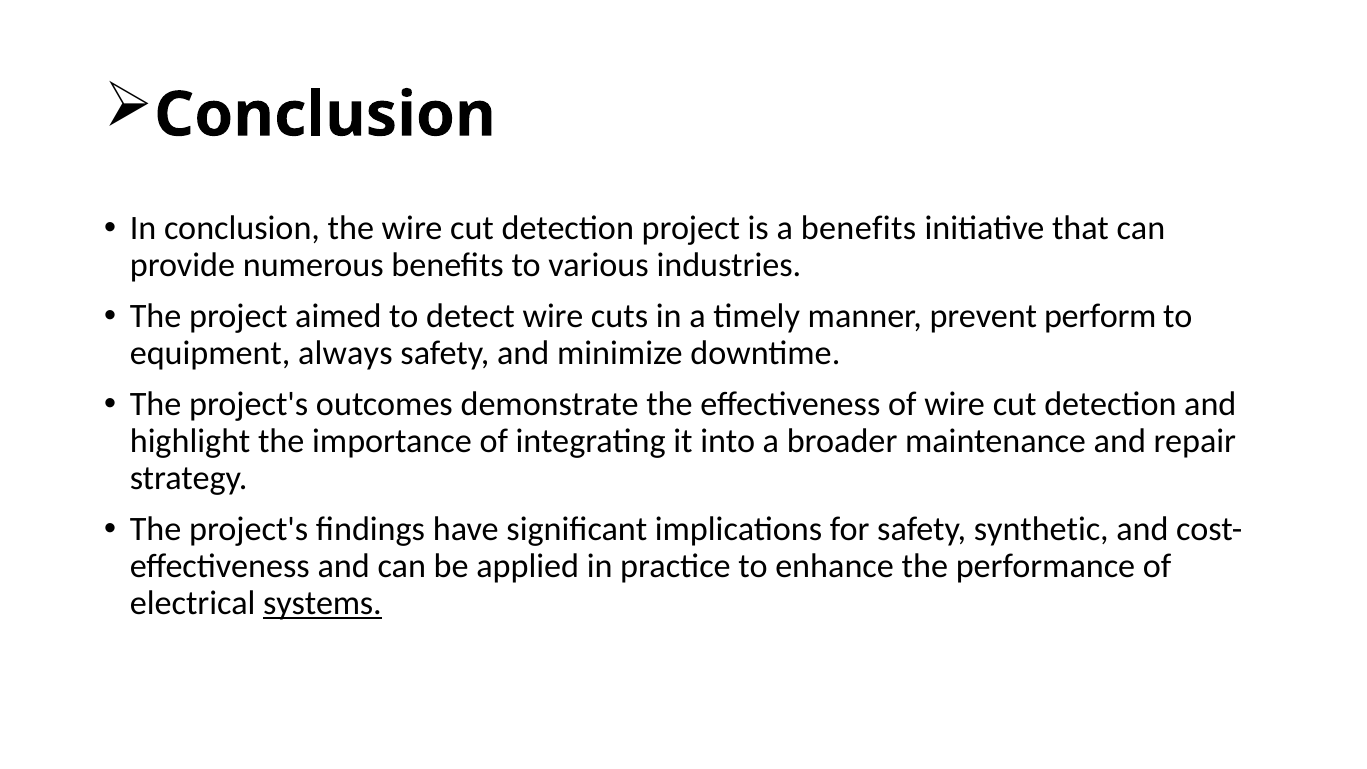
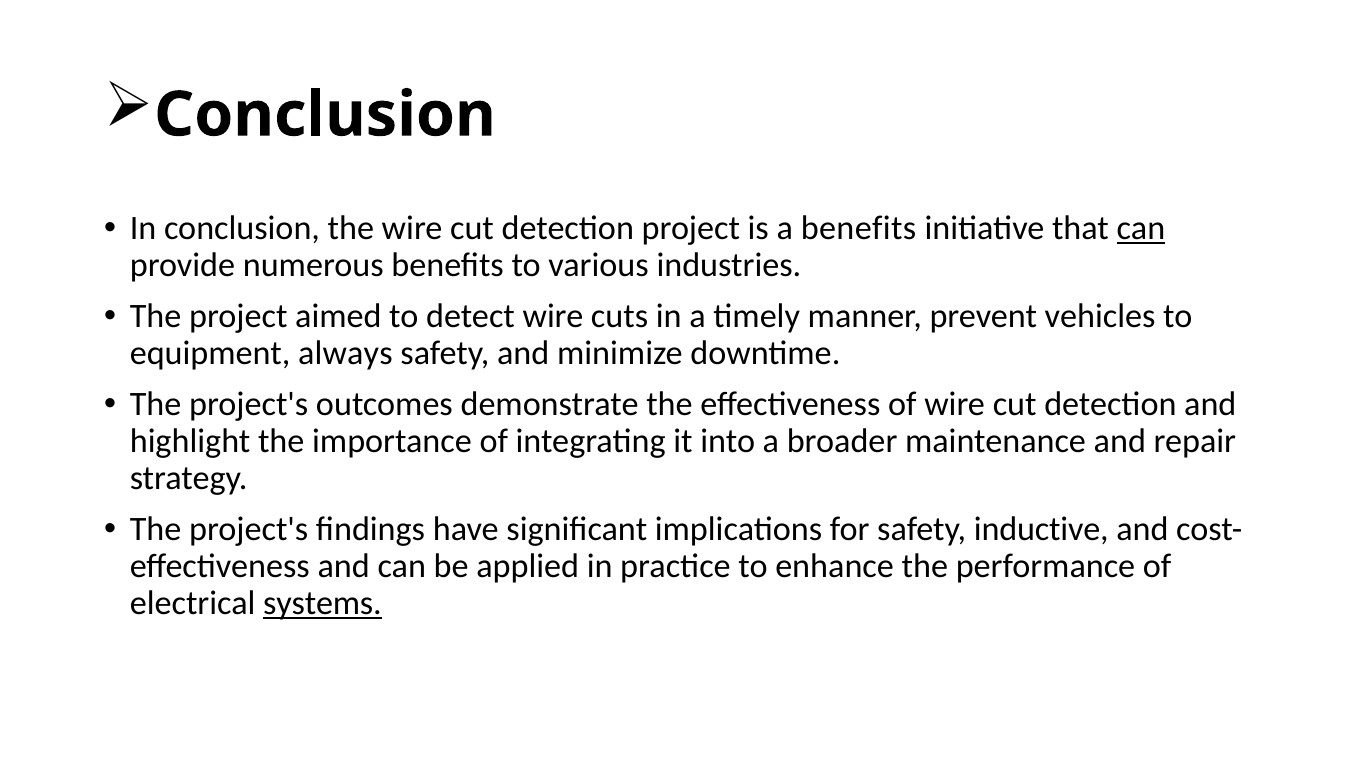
can underline: none -> present (1141, 228)
perform: perform -> vehicles (1100, 316)
synthetic: synthetic -> inductive (1041, 529)
